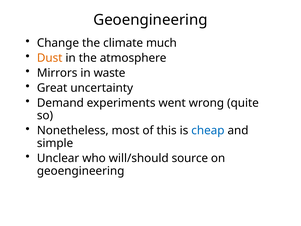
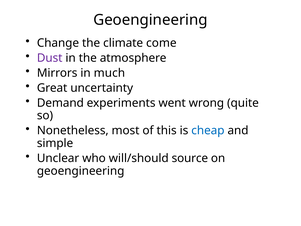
much: much -> come (161, 43)
Dust colour: orange -> purple (50, 58)
waste: waste -> much (109, 73)
